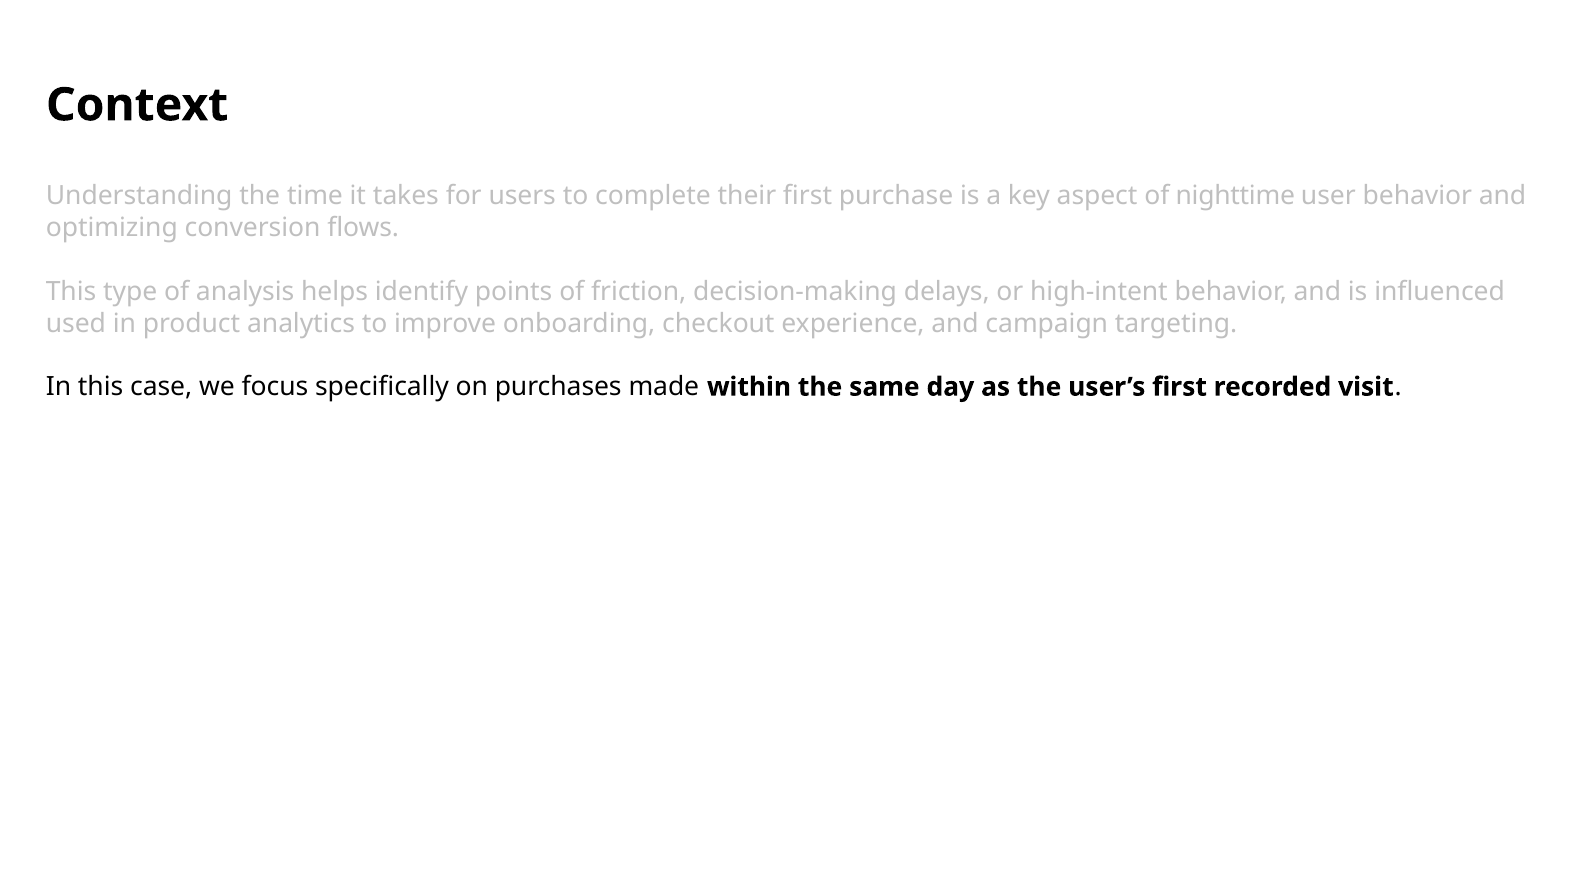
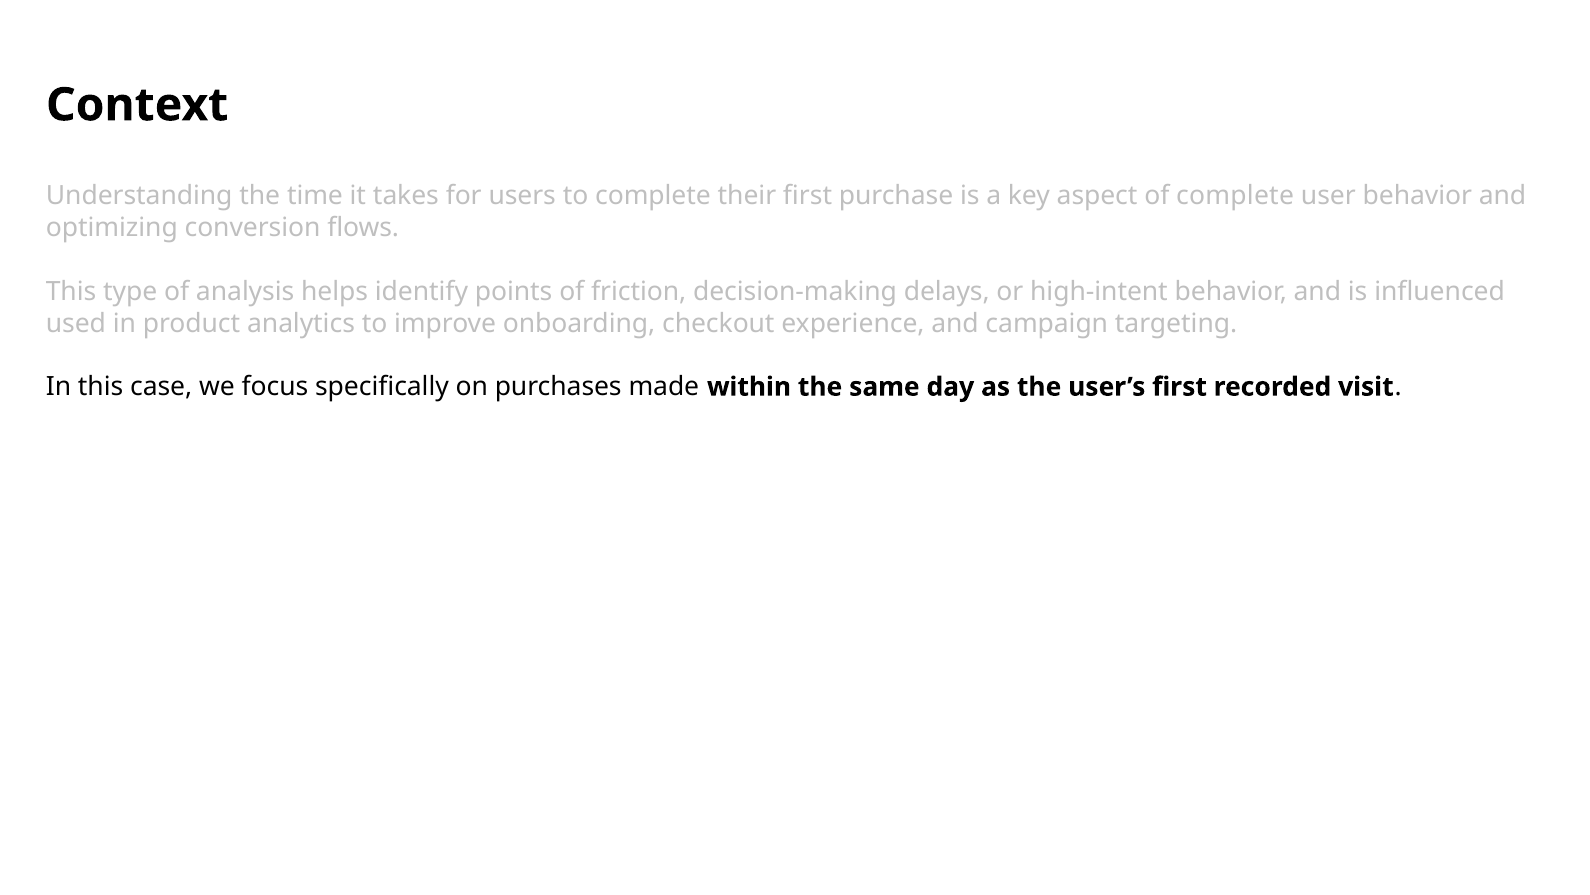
of nighttime: nighttime -> complete (1235, 196)
